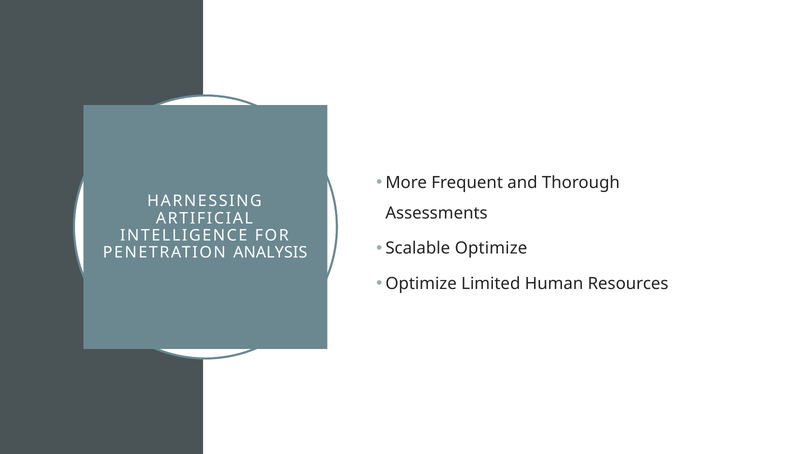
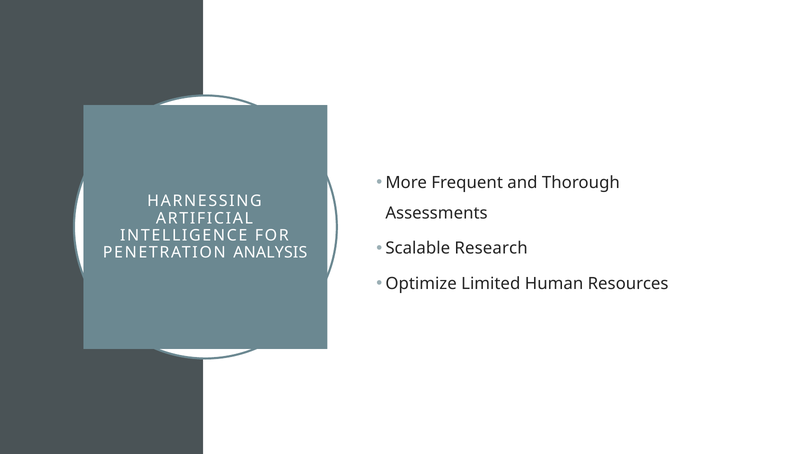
Scalable Optimize: Optimize -> Research (491, 248)
